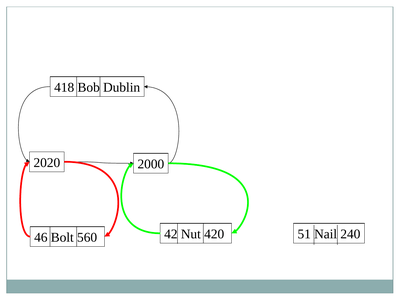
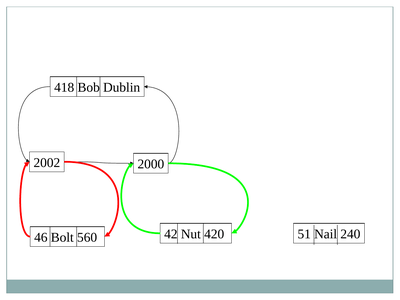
2020: 2020 -> 2002 (47, 163)
